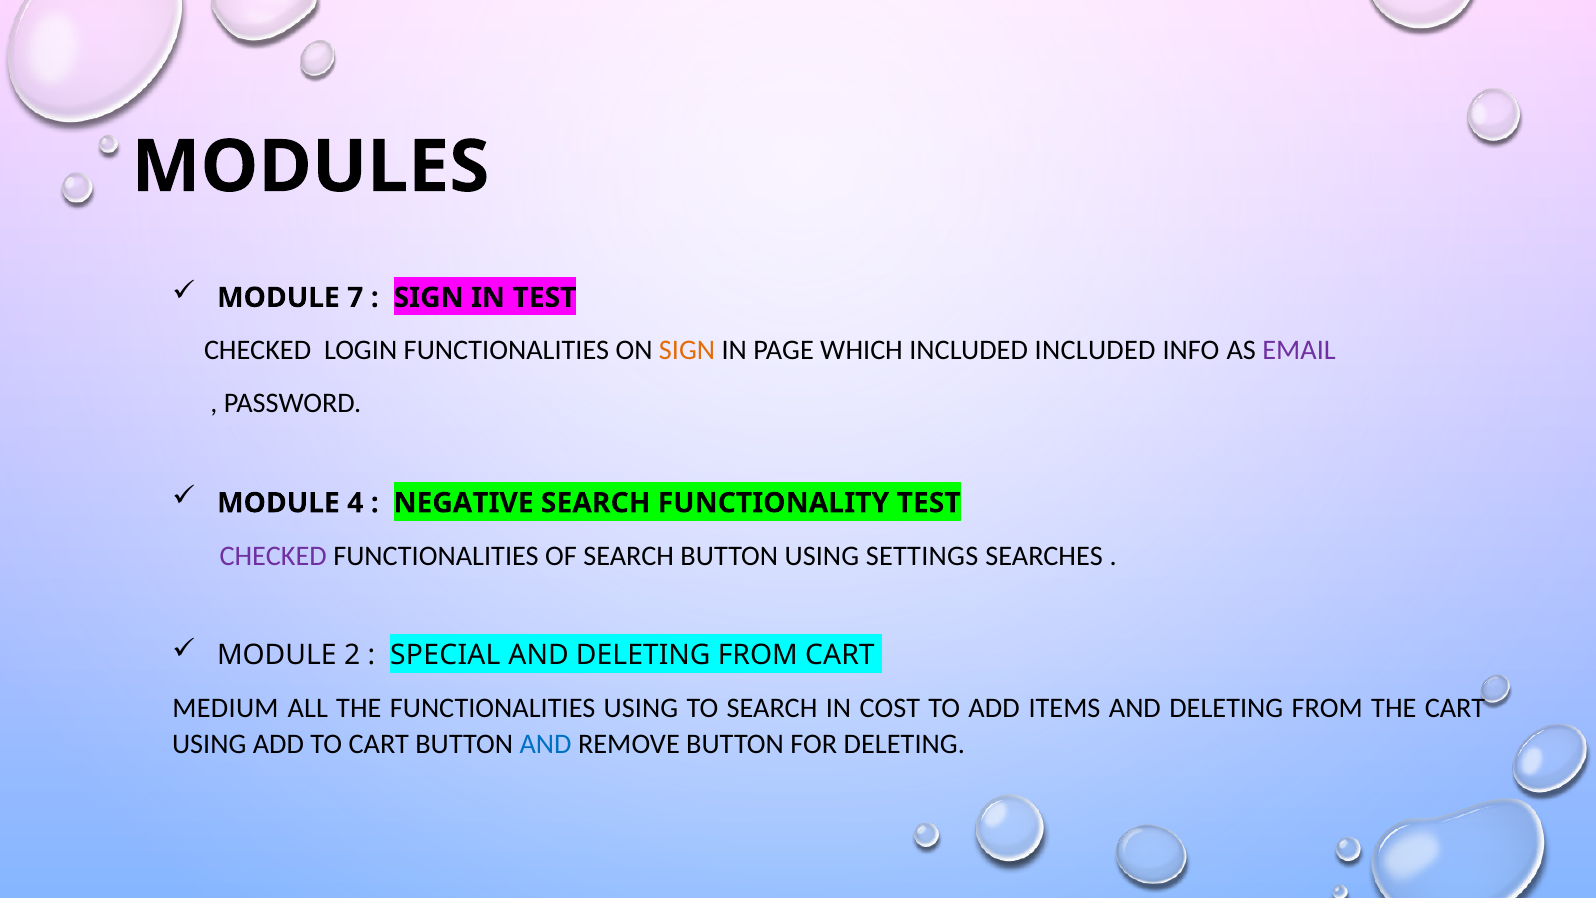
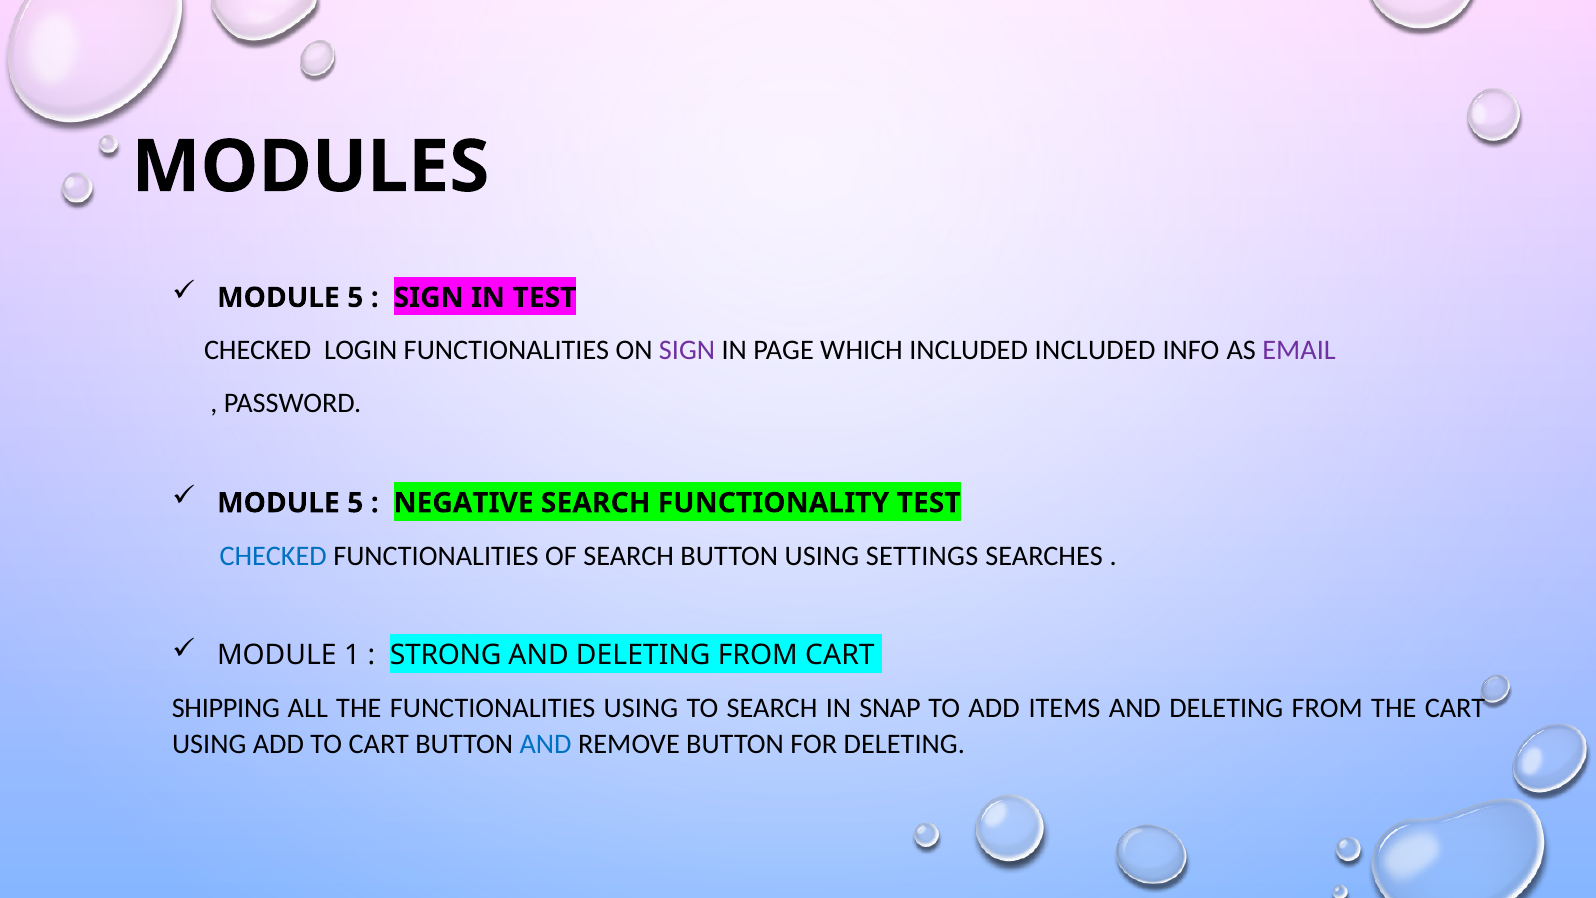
7: 7 -> 5 (355, 298)
SIGN colour: orange -> purple (687, 350)
4: 4 -> 5 (355, 503)
CHECKED colour: purple -> blue (273, 556)
2: 2 -> 1 (352, 655)
SPECIAL: SPECIAL -> STRONG (446, 655)
MEDIUM: MEDIUM -> SHIPPING (226, 708)
COST: COST -> SNAP (890, 708)
